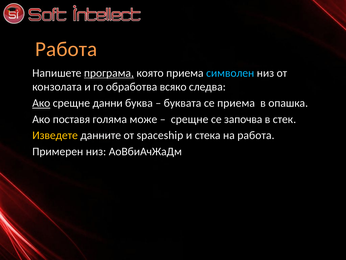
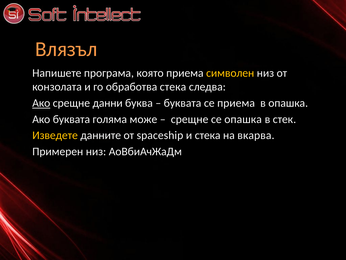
Работа: Работа -> Влязъл (66, 49)
програма underline: present -> none (109, 73)
символен colour: light blue -> yellow (230, 73)
обработва всяко: всяко -> стека (173, 87)
Ако поставя: поставя -> буквата (71, 119)
се започва: започва -> опашка (243, 119)
на работа: работа -> вкарва (256, 135)
